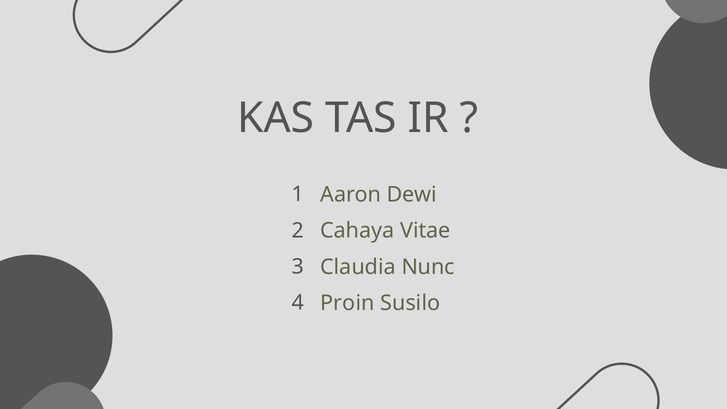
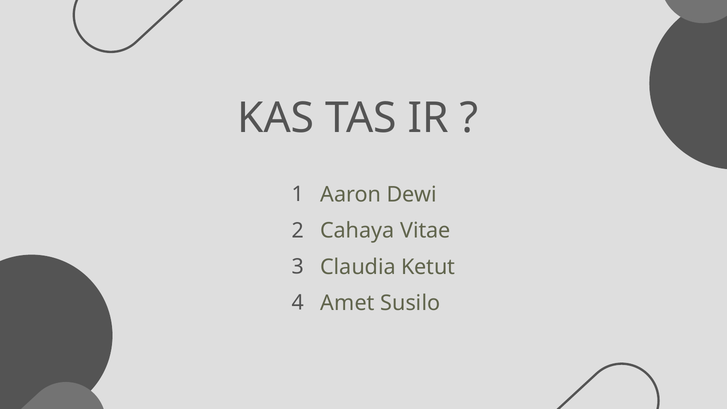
Nunc: Nunc -> Ketut (428, 267)
Proin: Proin -> Amet (347, 303)
